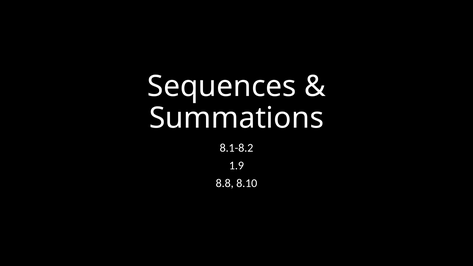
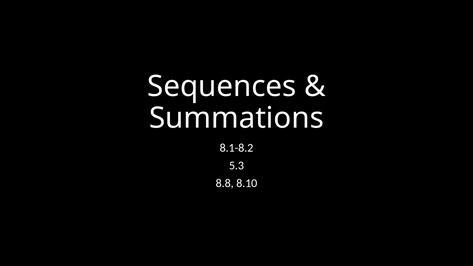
1.9: 1.9 -> 5.3 (236, 166)
